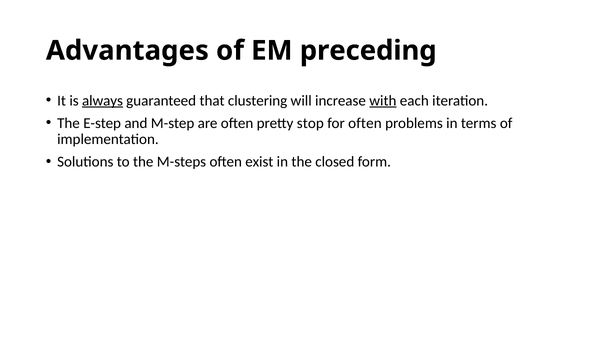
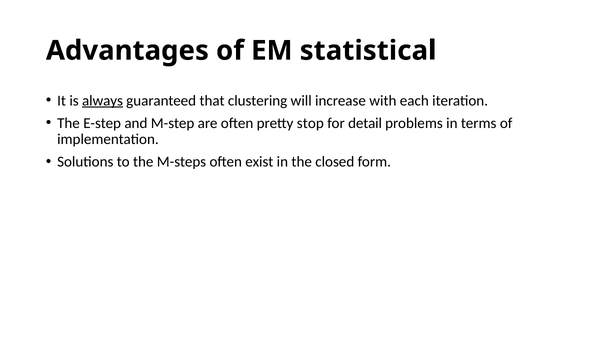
preceding: preceding -> statistical (368, 51)
with underline: present -> none (383, 100)
for often: often -> detail (365, 123)
